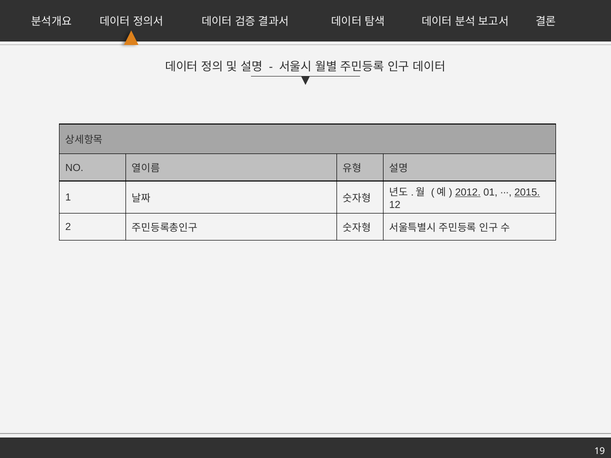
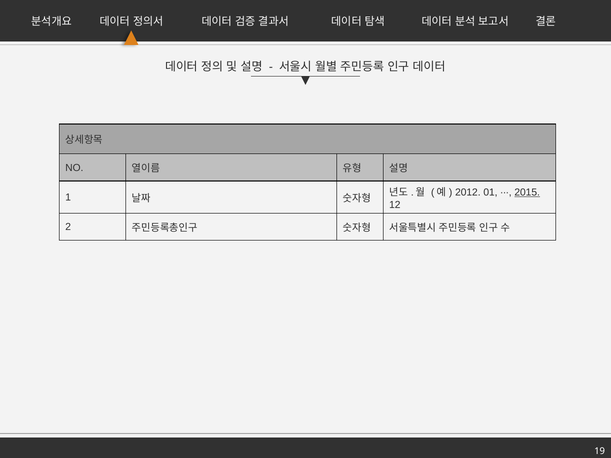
2012 underline: present -> none (468, 193)
